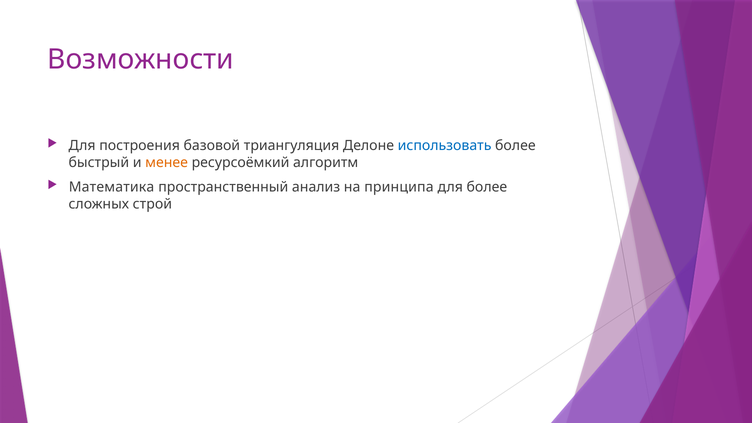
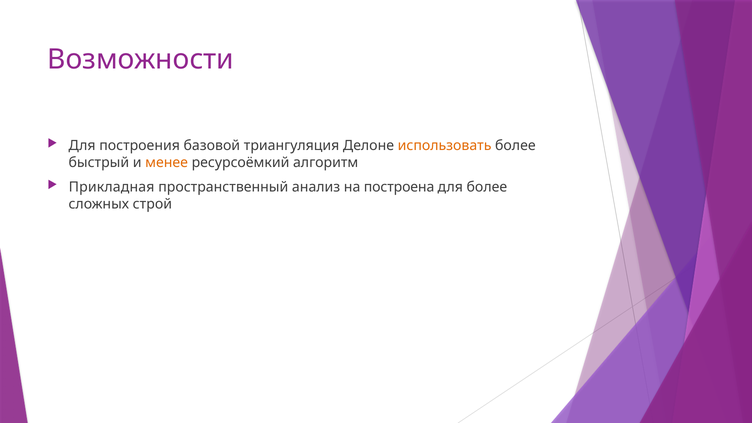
использовать colour: blue -> orange (445, 146)
Математика: Математика -> Прикладная (112, 187)
принципа: принципа -> построена (399, 187)
